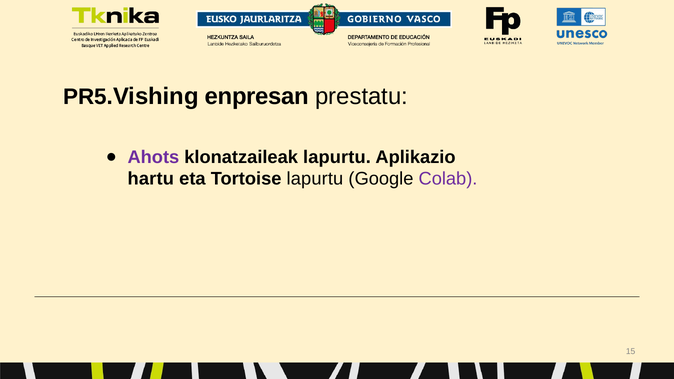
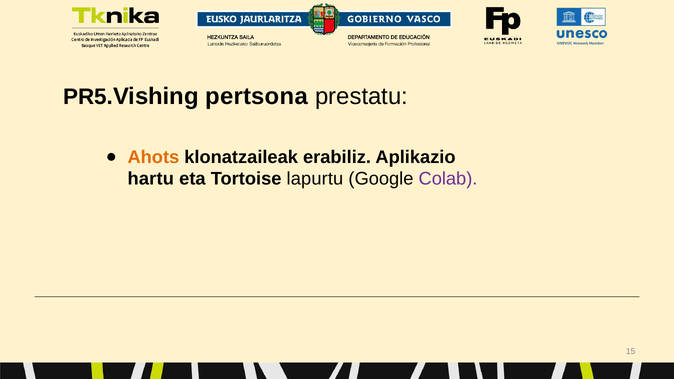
enpresan: enpresan -> pertsona (257, 97)
Ahots colour: purple -> orange (153, 157)
klonatzaileak lapurtu: lapurtu -> erabiliz (337, 157)
